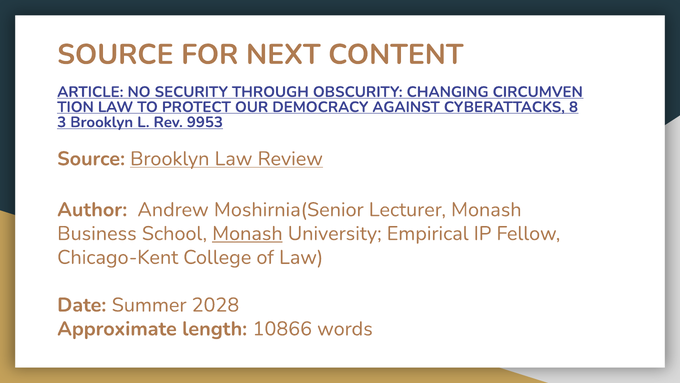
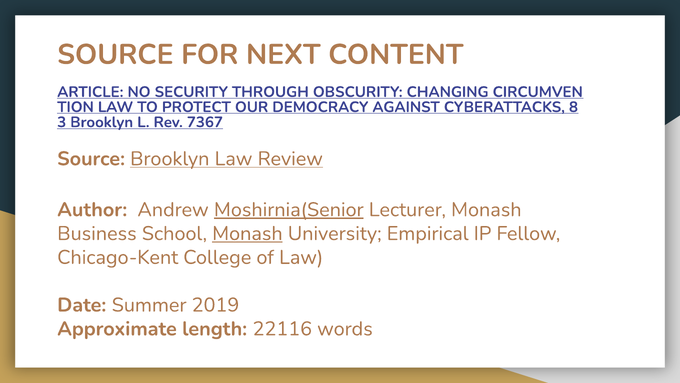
9953: 9953 -> 7367 (205, 122)
Moshirnia(Senior underline: none -> present (289, 209)
2028: 2028 -> 2019 (215, 305)
10866: 10866 -> 22116 (282, 328)
